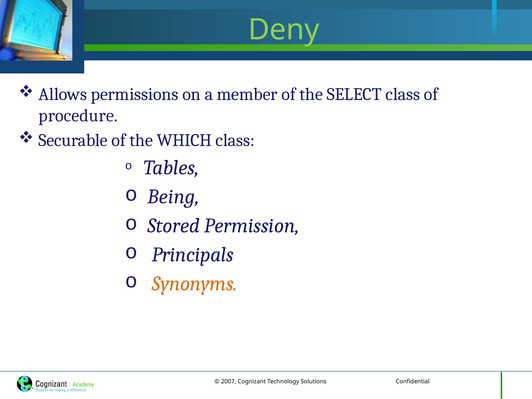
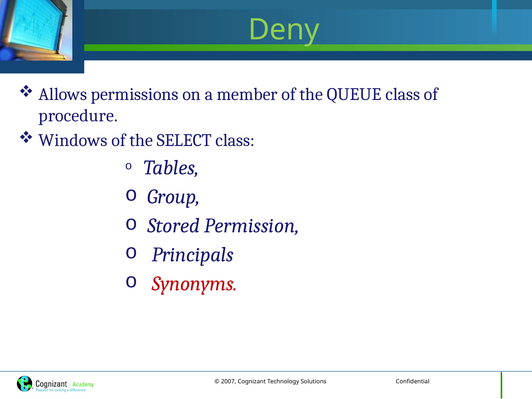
SELECT: SELECT -> QUEUE (354, 94)
Securable: Securable -> Windows (73, 140)
WHICH: WHICH -> SELECT (184, 140)
Being: Being -> Group (174, 197)
Synonyms colour: orange -> red (195, 284)
